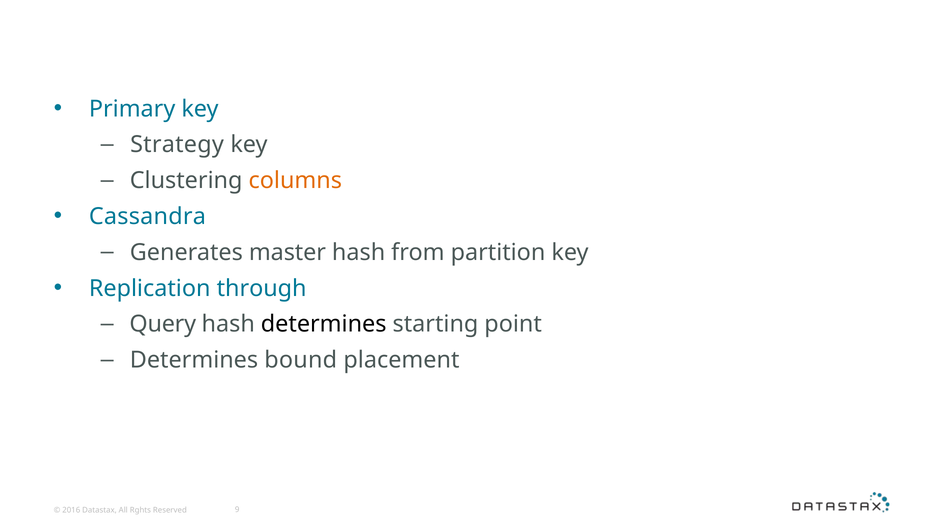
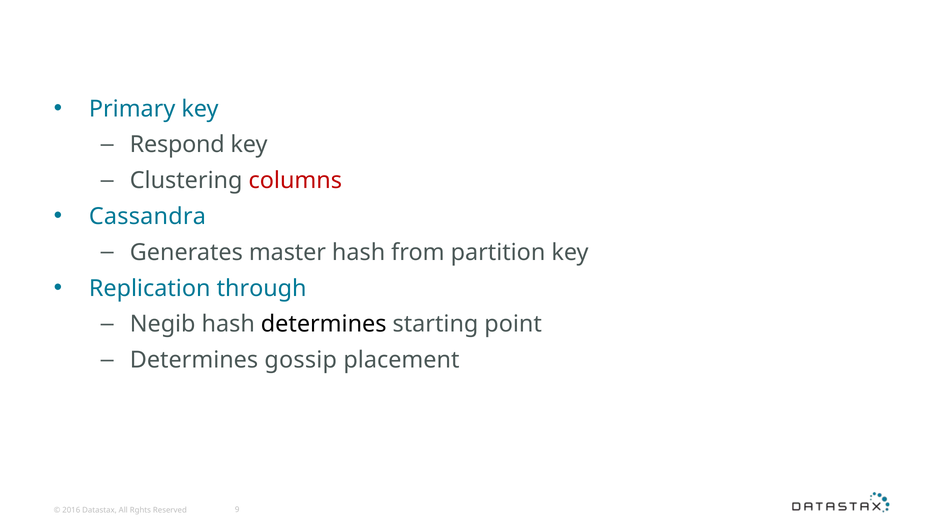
Strategy: Strategy -> Respond (177, 145)
columns colour: orange -> red (295, 180)
Query: Query -> Negib (163, 324)
bound: bound -> gossip (301, 360)
